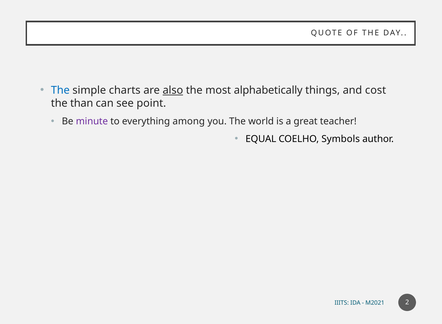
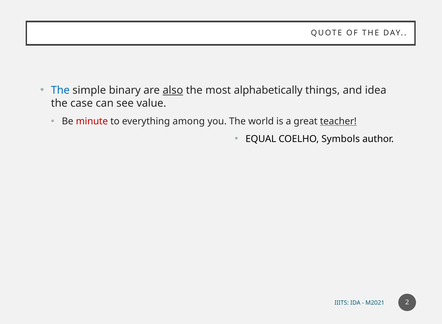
charts: charts -> binary (125, 90)
cost: cost -> idea (376, 90)
than: than -> case (82, 103)
point: point -> value (151, 103)
minute colour: purple -> red (92, 121)
teacher underline: none -> present (338, 121)
